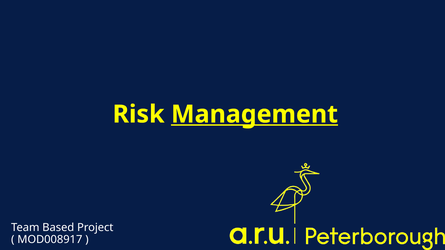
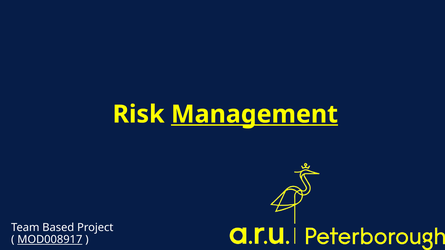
MOD008917 underline: none -> present (50, 240)
